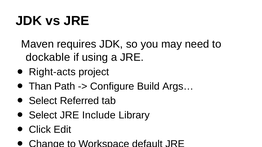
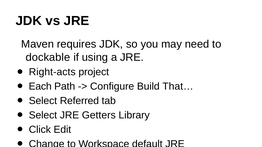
Than: Than -> Each (40, 87)
Args…: Args… -> That… (178, 87)
Include: Include -> Getters (99, 115)
